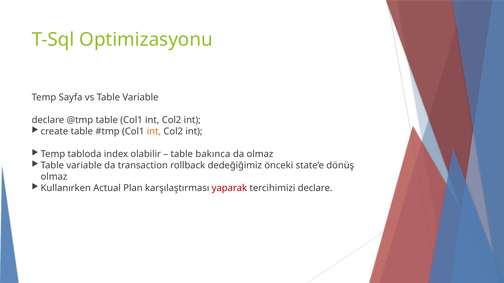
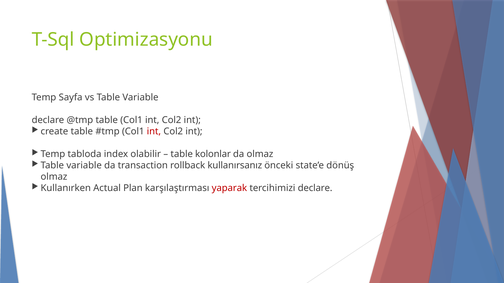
int colour: orange -> red (154, 132)
bakınca: bakınca -> kolonlar (213, 154)
dedeğiğimiz: dedeğiğimiz -> kullanırsanız (235, 166)
